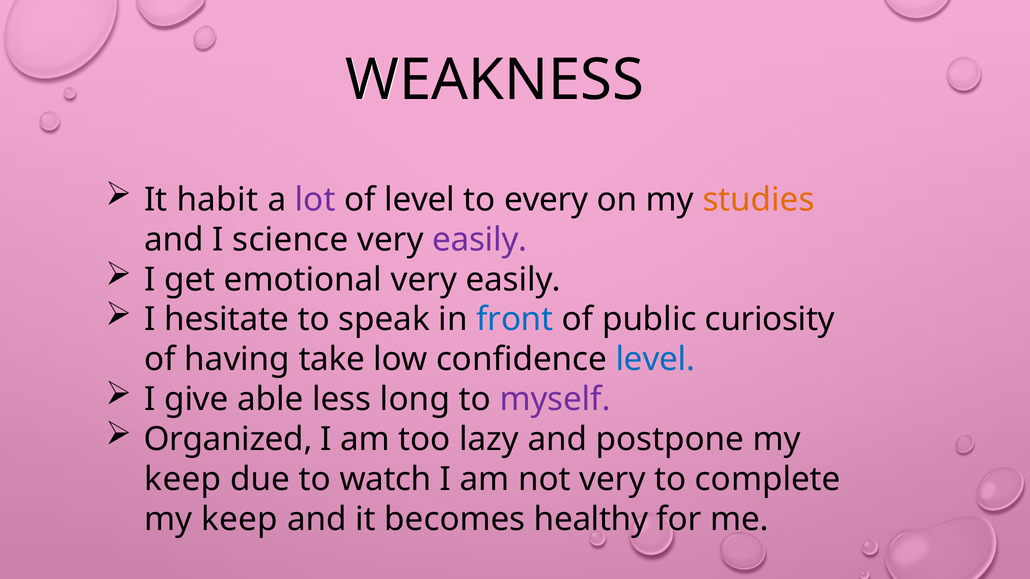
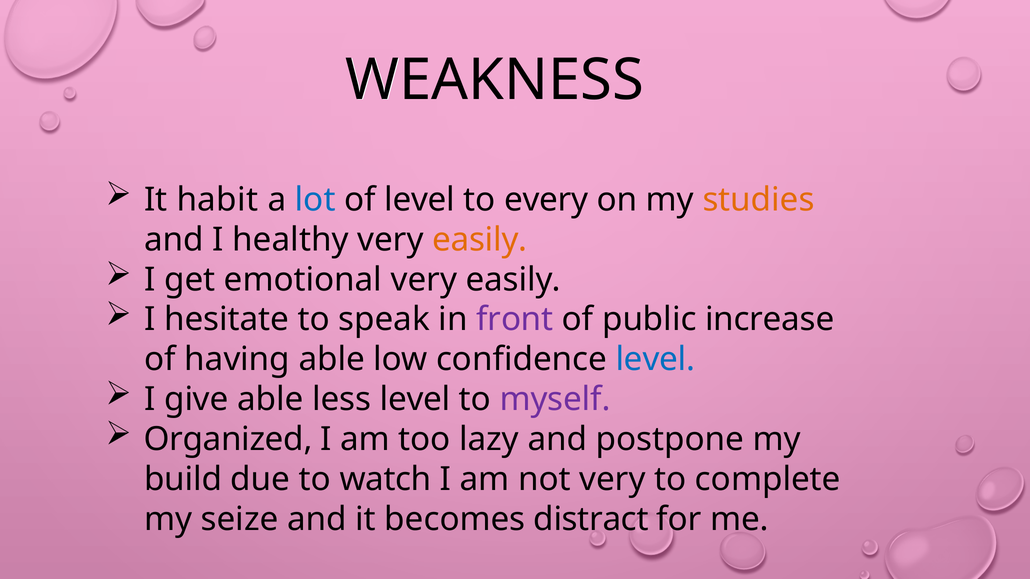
lot colour: purple -> blue (315, 200)
science: science -> healthy (291, 240)
easily colour: purple -> orange (480, 240)
front colour: blue -> purple (515, 320)
curiosity: curiosity -> increase (770, 320)
having take: take -> able (332, 360)
less long: long -> level (415, 400)
keep: keep -> build (183, 479)
keep: keep -> seize (240, 519)
healthy: healthy -> distract (591, 519)
